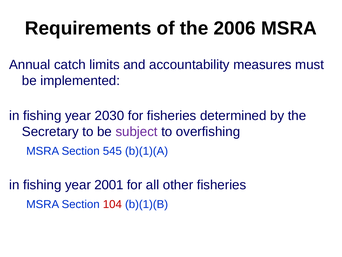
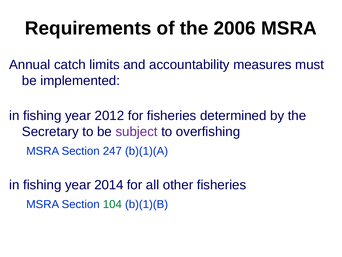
2030: 2030 -> 2012 (109, 116)
545: 545 -> 247 (112, 151)
2001: 2001 -> 2014 (109, 185)
104 colour: red -> green (112, 204)
